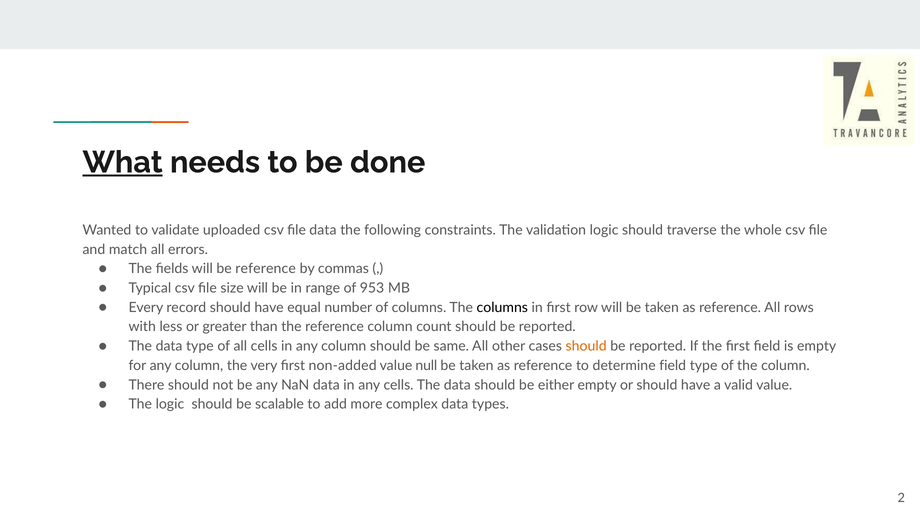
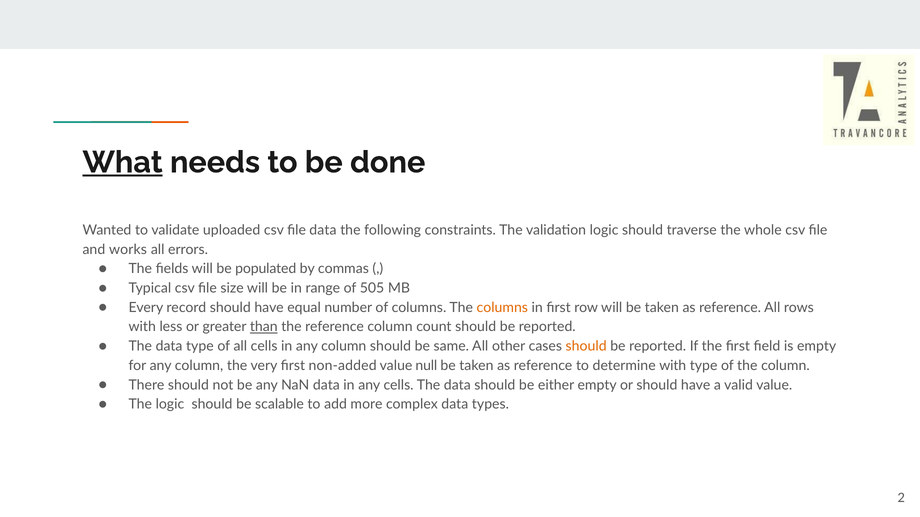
match: match -> works (128, 250)
be reference: reference -> populated (266, 269)
953: 953 -> 505 (372, 288)
columns colour: black -> orange (502, 308)
than underline: none -> present (264, 327)
determine field: field -> with (673, 366)
